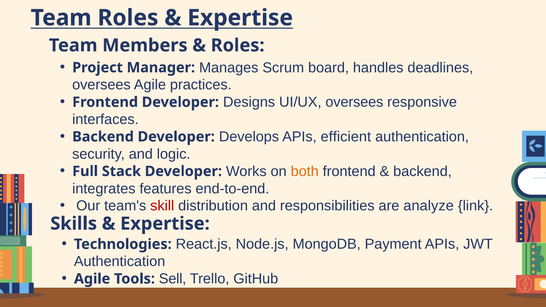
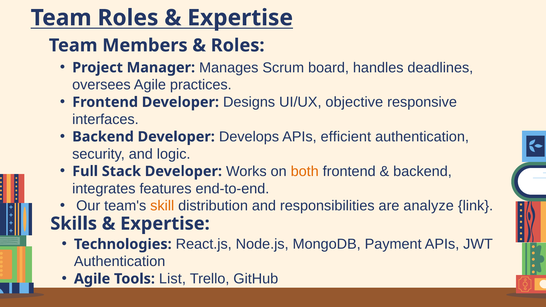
UI/UX oversees: oversees -> objective (354, 102)
skill colour: red -> orange (162, 206)
Sell: Sell -> List (172, 279)
